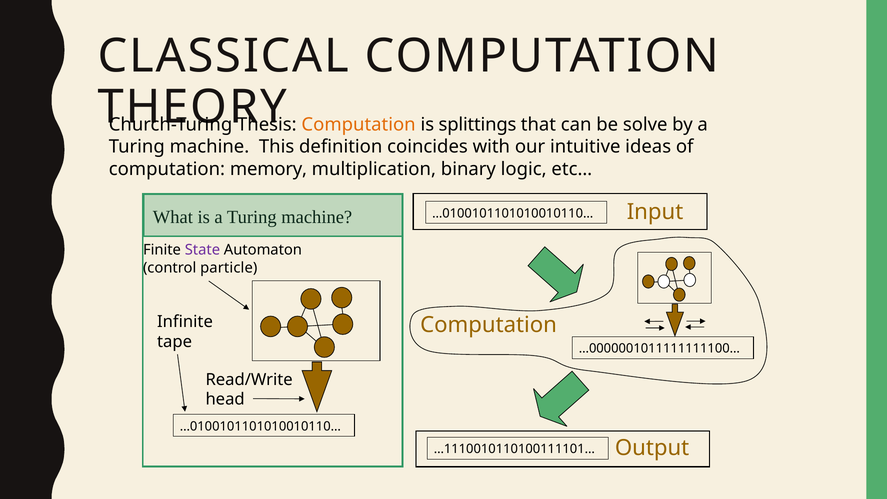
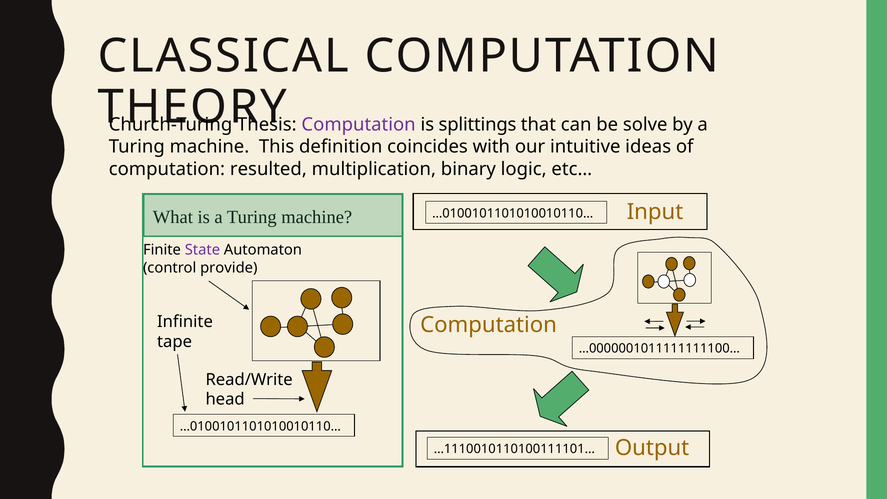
Computation colour: orange -> purple (359, 125)
memory: memory -> resulted (268, 169)
particle: particle -> provide (229, 268)
